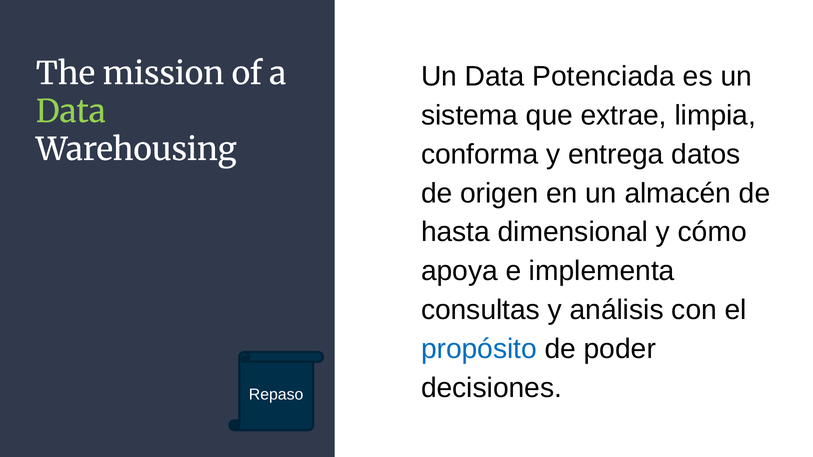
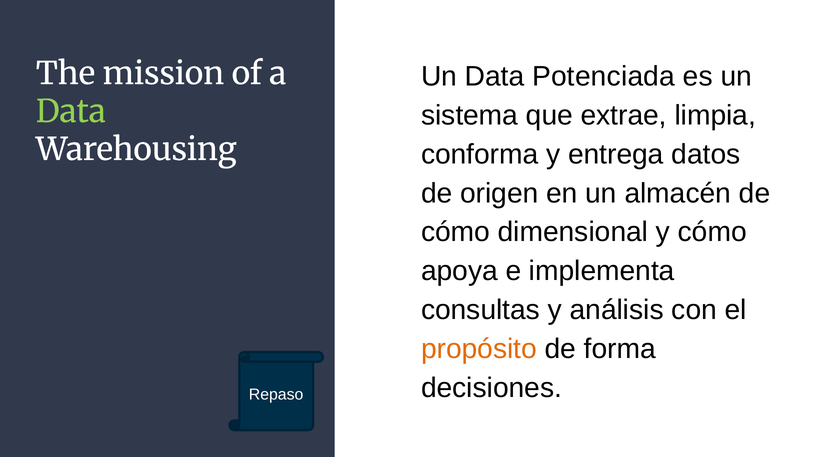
hasta: hasta -> cómo (456, 232)
propósito colour: blue -> orange (479, 349)
poder: poder -> forma (620, 349)
